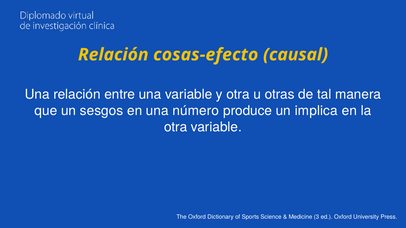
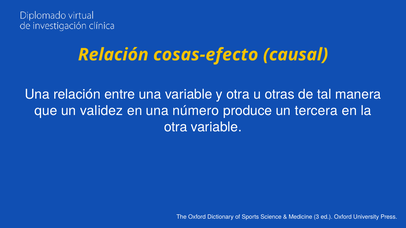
sesgos: sesgos -> validez (102, 111)
implica: implica -> tercera (316, 111)
